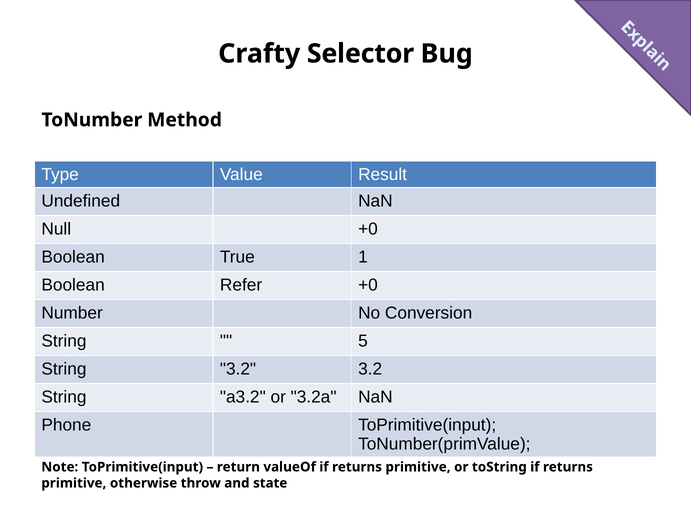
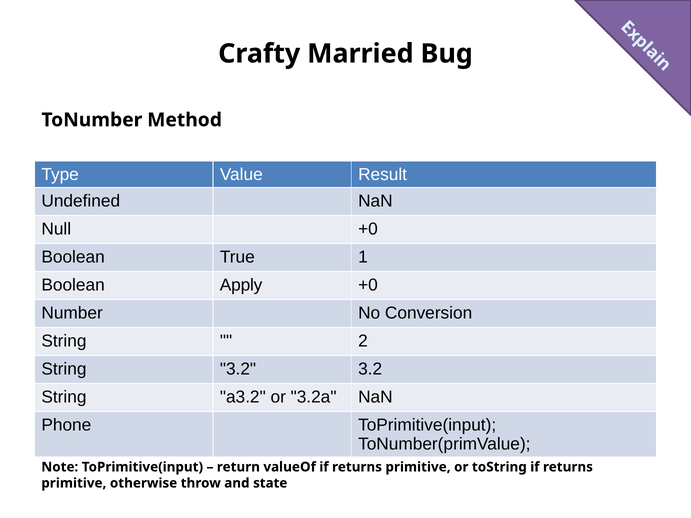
Selector: Selector -> Married (360, 54)
Refer: Refer -> Apply (241, 285)
5: 5 -> 2 (363, 341)
